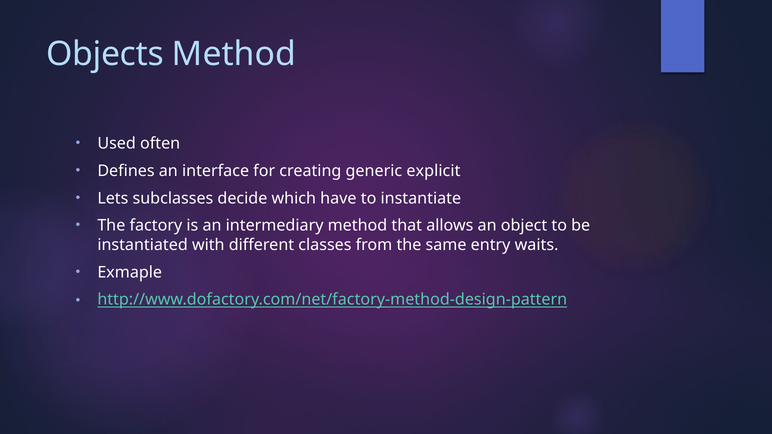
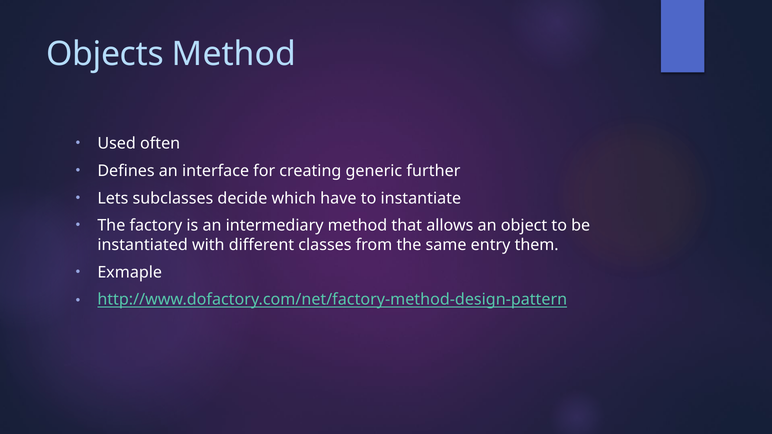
explicit: explicit -> further (433, 171)
waits: waits -> them (537, 245)
